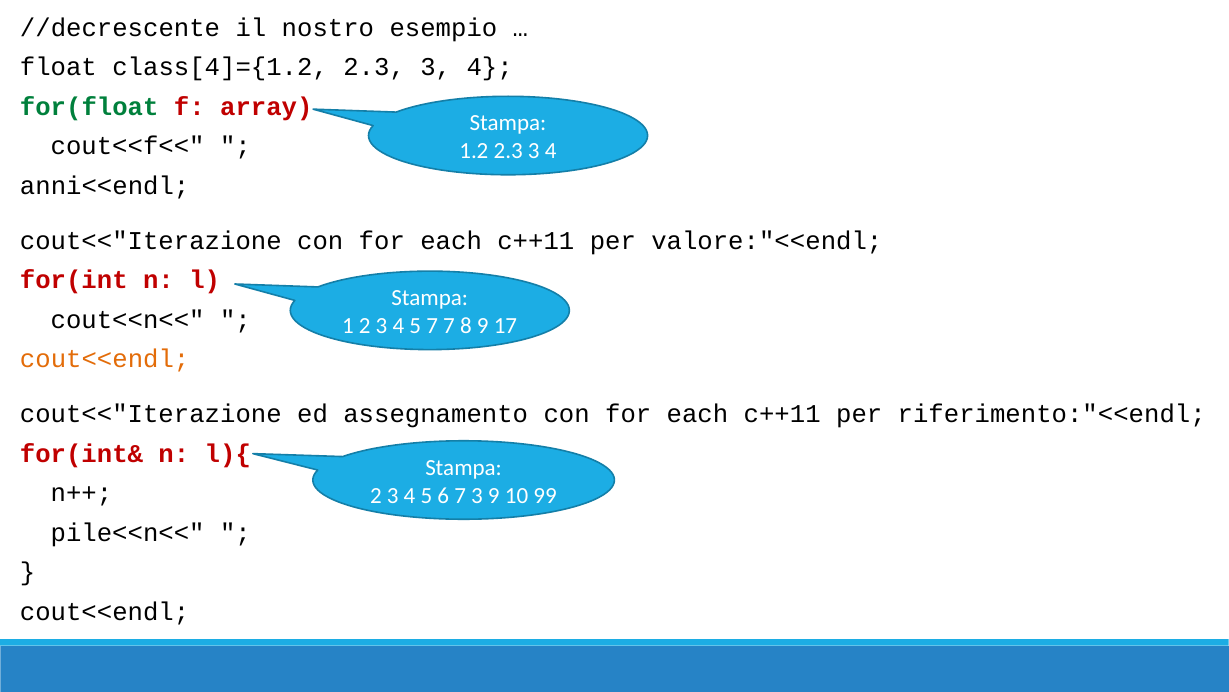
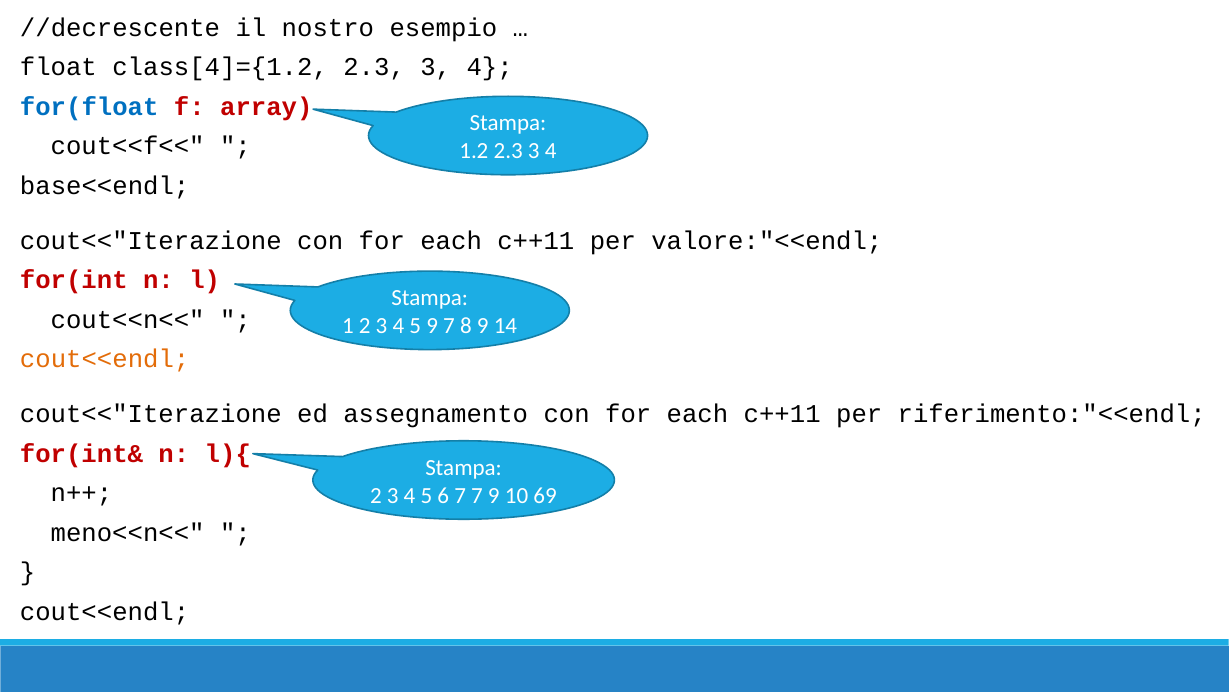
for(float colour: green -> blue (89, 107)
anni<<endl: anni<<endl -> base<<endl (105, 186)
5 7: 7 -> 9 (432, 325)
17: 17 -> 14 (505, 325)
7 3: 3 -> 7 (477, 495)
99: 99 -> 69 (545, 495)
pile<<n<<: pile<<n<< -> meno<<n<< (128, 532)
